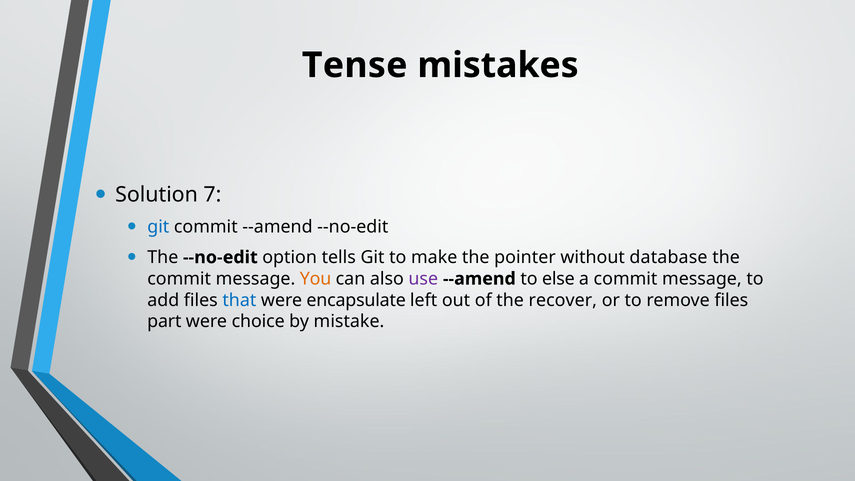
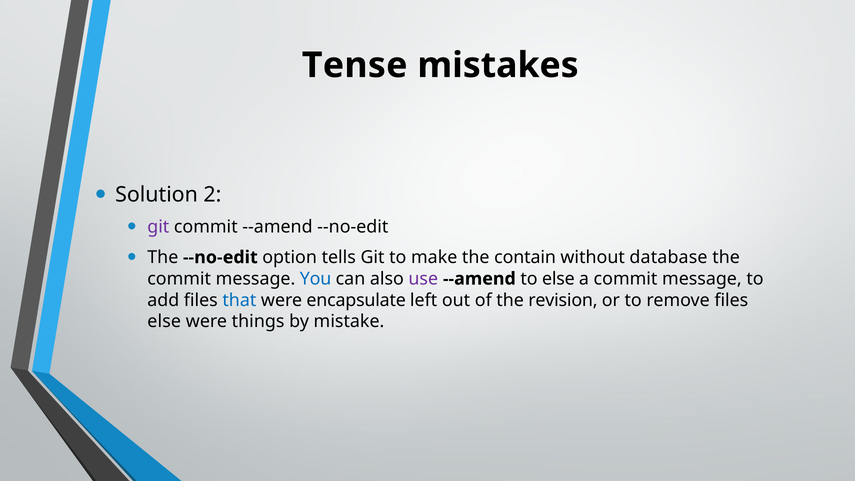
7: 7 -> 2 (212, 195)
git colour: blue -> purple (158, 227)
pointer: pointer -> contain (525, 257)
You colour: orange -> blue (316, 279)
recover: recover -> revision (563, 300)
part: part -> else (164, 322)
choice: choice -> things (258, 322)
